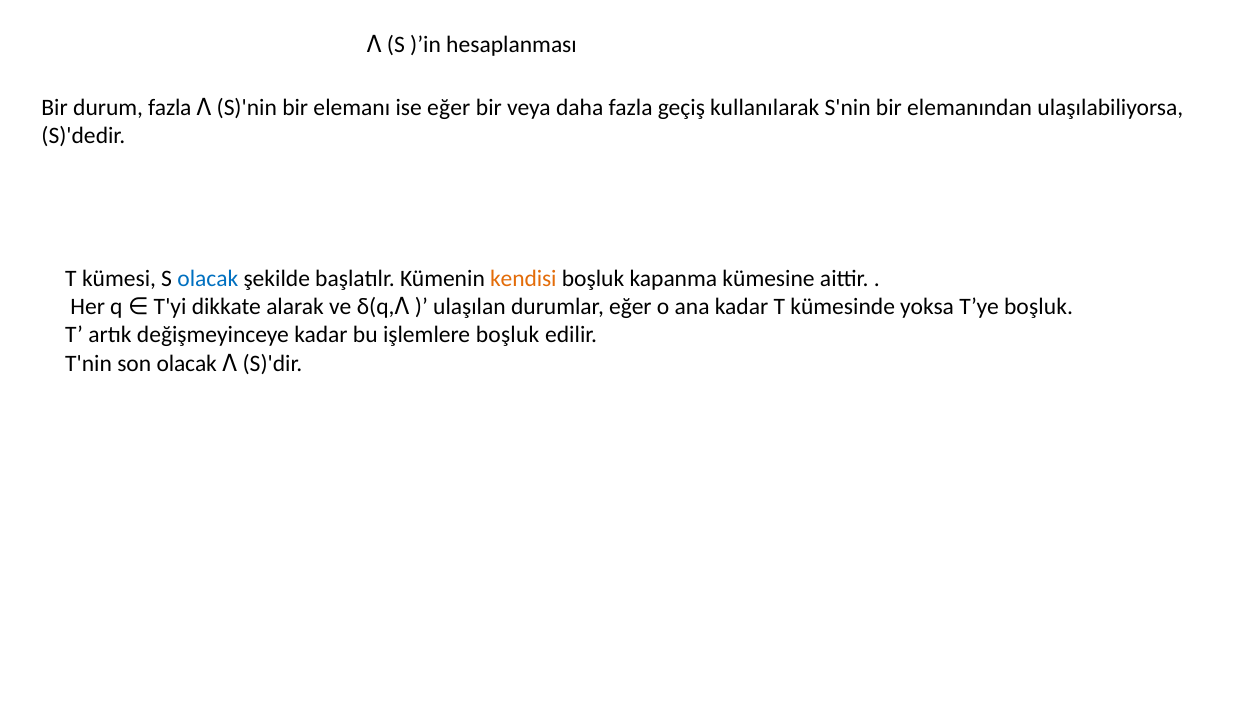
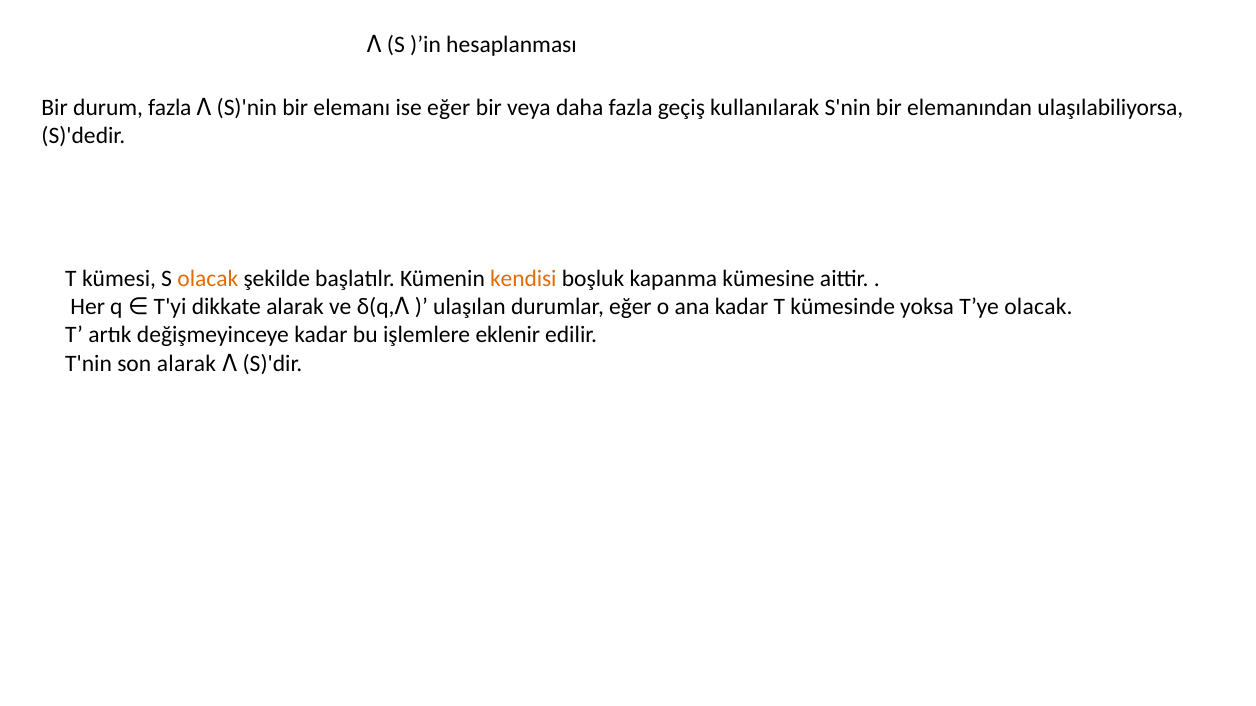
olacak colour: blue -> orange (208, 279)
T’ye boşluk: boşluk -> olacak (1038, 307)
işlemlere boşluk: boşluk -> eklenir (508, 335)
son olacak: olacak -> alarak (187, 364)
